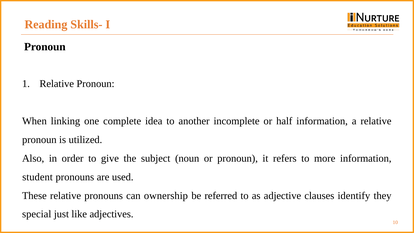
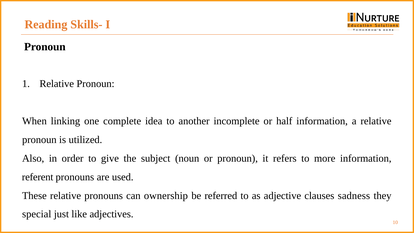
student: student -> referent (38, 177)
identify: identify -> sadness (354, 195)
